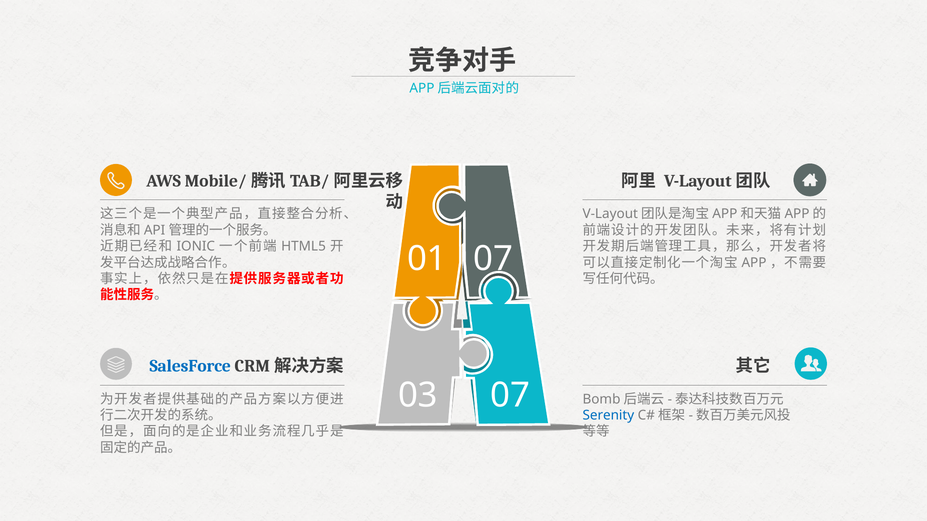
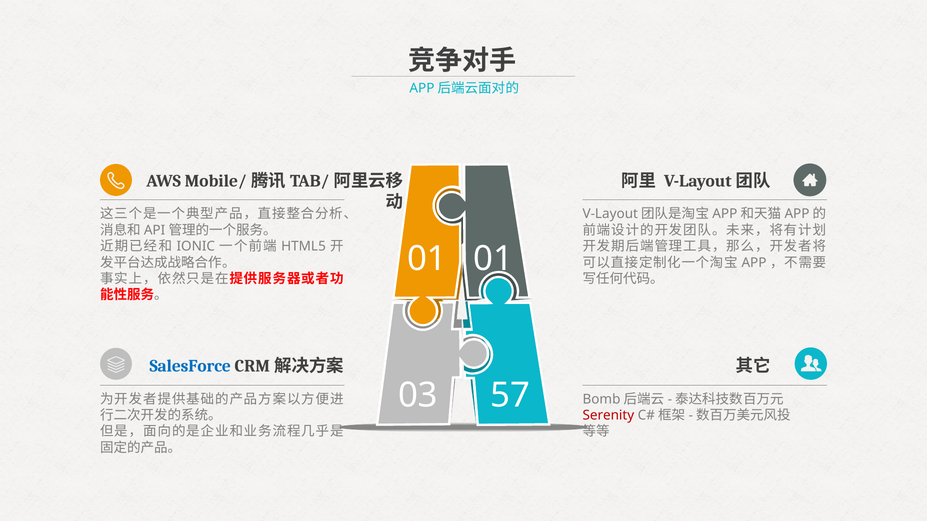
01 07: 07 -> 01 (493, 259)
03 07: 07 -> 57 (510, 396)
Serenity colour: blue -> red (608, 416)
